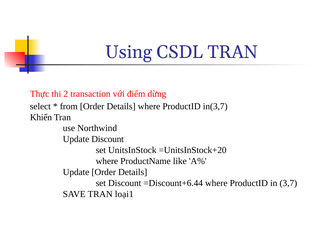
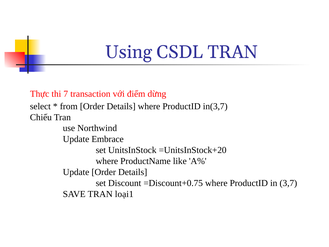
2: 2 -> 7 (66, 94)
Khiển: Khiển -> Chiếu (41, 117)
Update Discount: Discount -> Embrace (108, 139)
=Discount+6.44: =Discount+6.44 -> =Discount+0.75 (173, 183)
